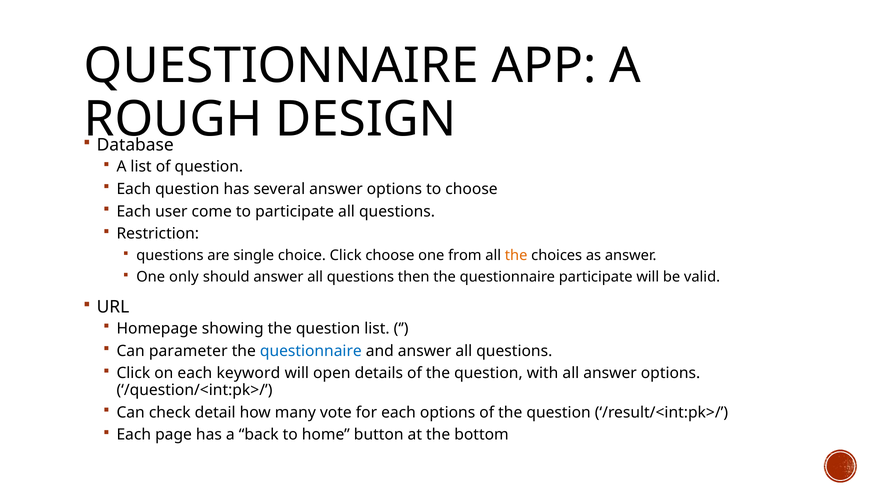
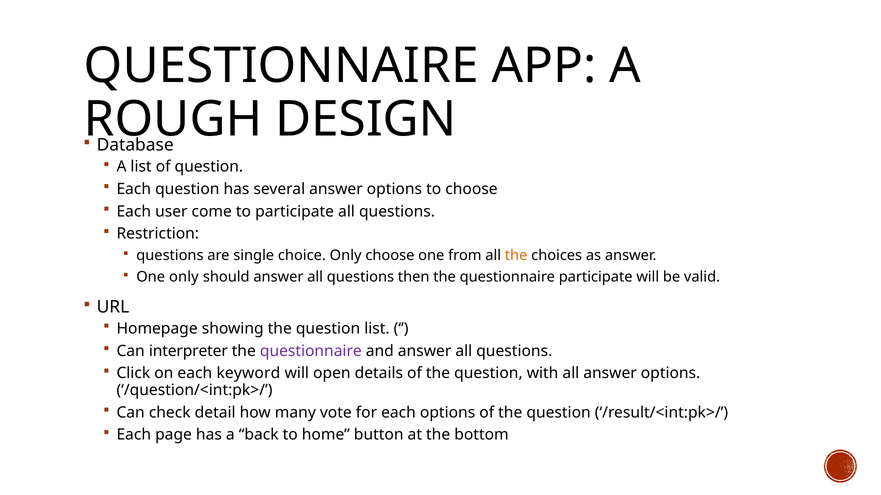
choice Click: Click -> Only (346, 256)
parameter: parameter -> interpreter (188, 351)
questionnaire colour: blue -> purple (311, 351)
